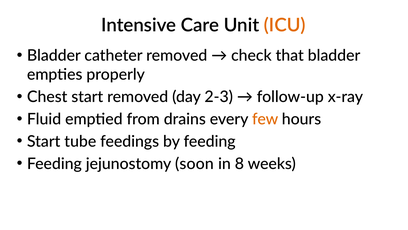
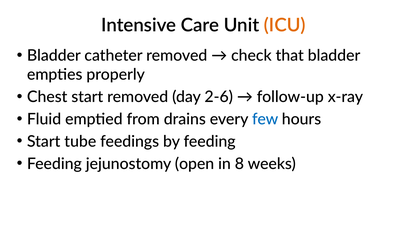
2-3: 2-3 -> 2-6 (219, 97)
few colour: orange -> blue (265, 119)
soon: soon -> open (195, 164)
